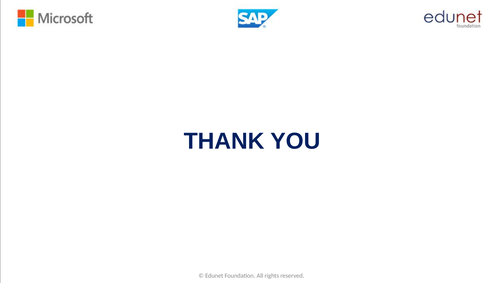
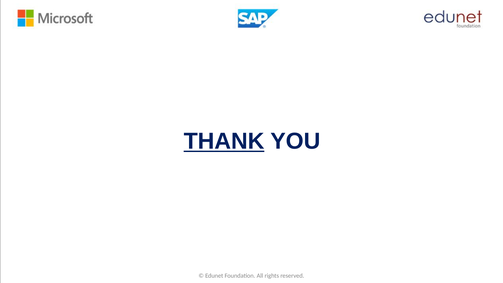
THANK underline: none -> present (224, 141)
